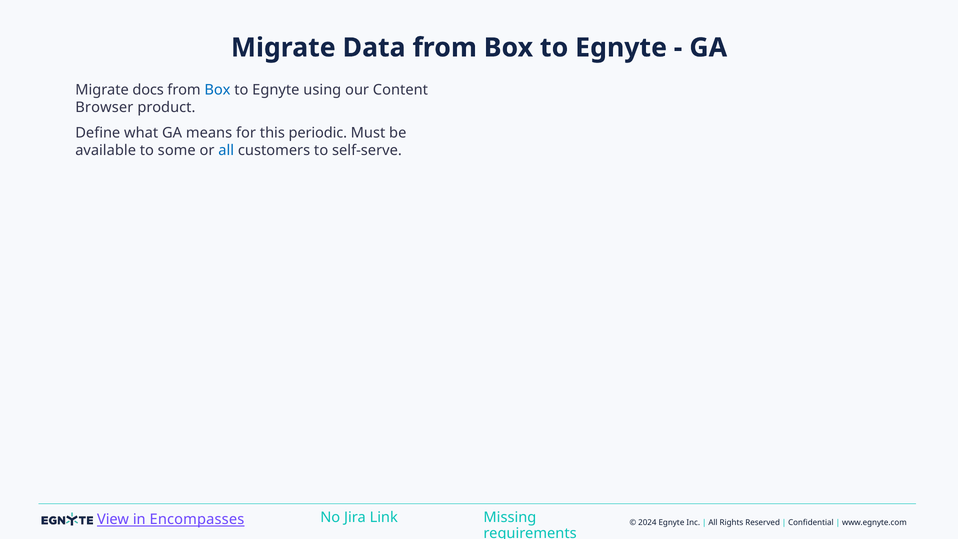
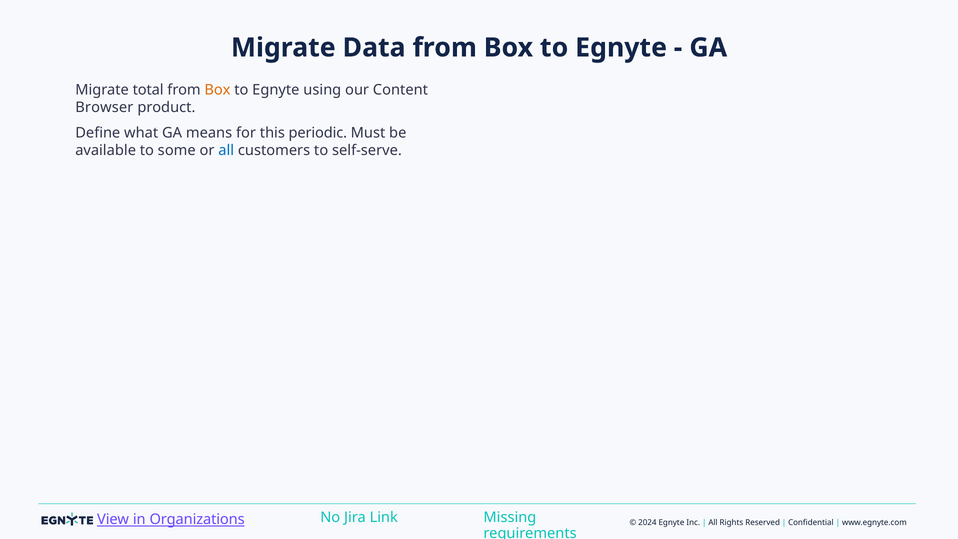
docs: docs -> total (148, 90)
Box colour: blue -> orange (217, 90)
Encompasses: Encompasses -> Organizations (197, 519)
